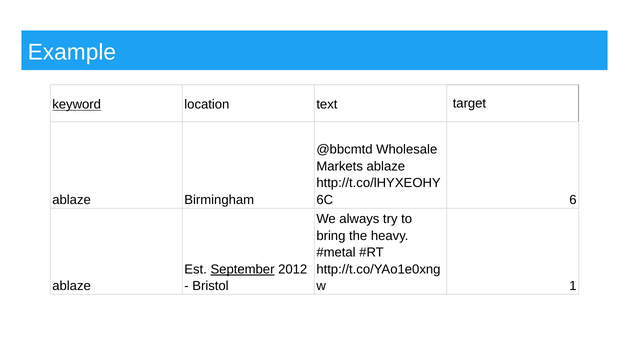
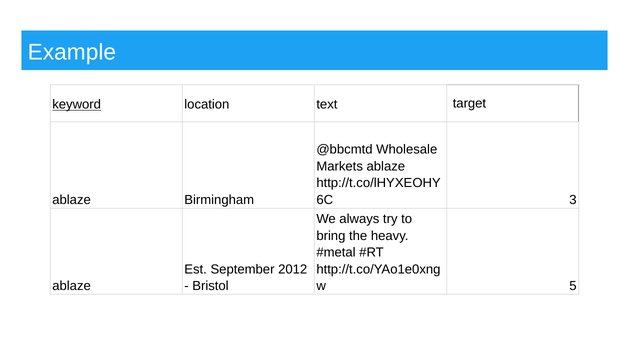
6: 6 -> 3 (573, 200)
September underline: present -> none (243, 269)
1: 1 -> 5 (573, 286)
